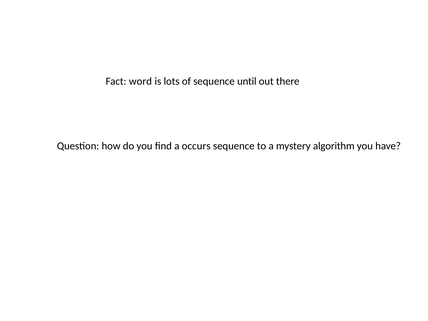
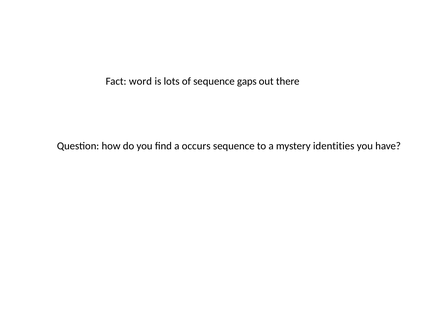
until: until -> gaps (247, 81)
algorithm: algorithm -> identities (334, 146)
